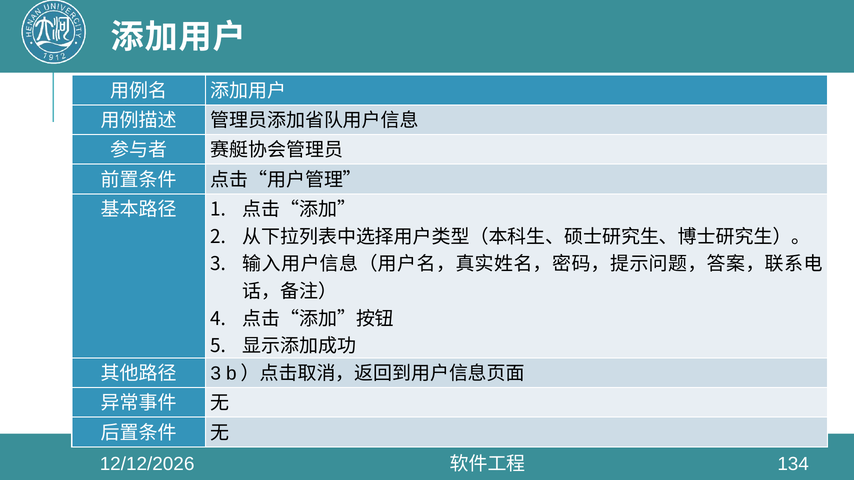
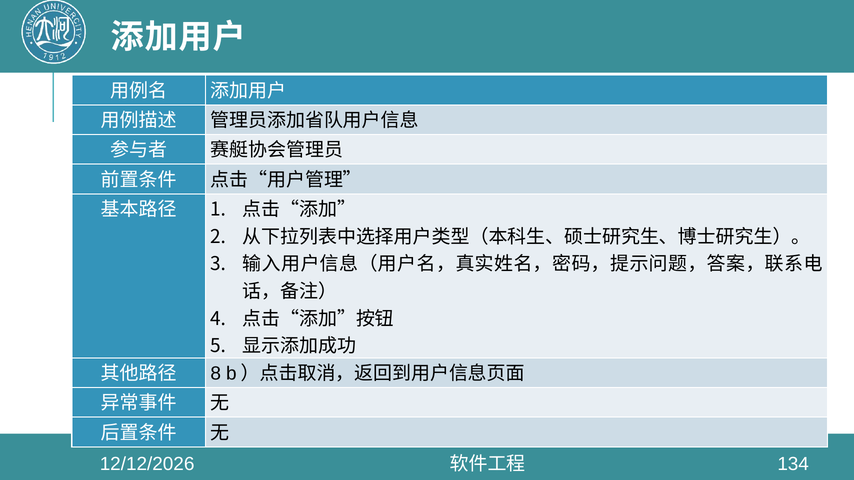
3: 3 -> 8 (216, 374)
